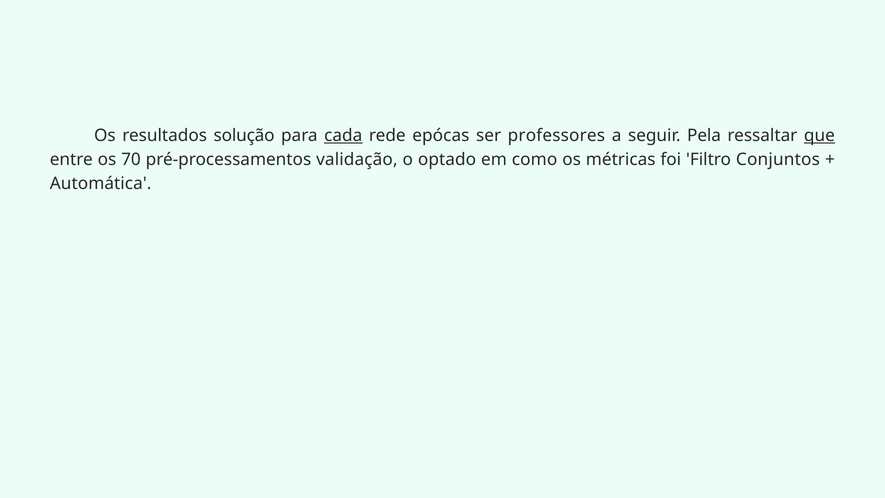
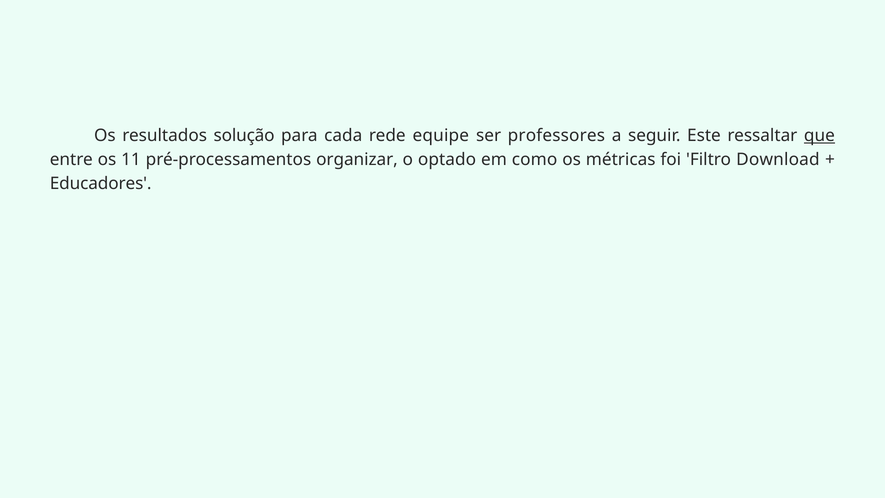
cada underline: present -> none (343, 136)
epócas: epócas -> equipe (441, 136)
Pela: Pela -> Este (704, 136)
70: 70 -> 11 (131, 160)
validação: validação -> organizar (357, 160)
Conjuntos: Conjuntos -> Download (778, 160)
Automática: Automática -> Educadores (101, 184)
